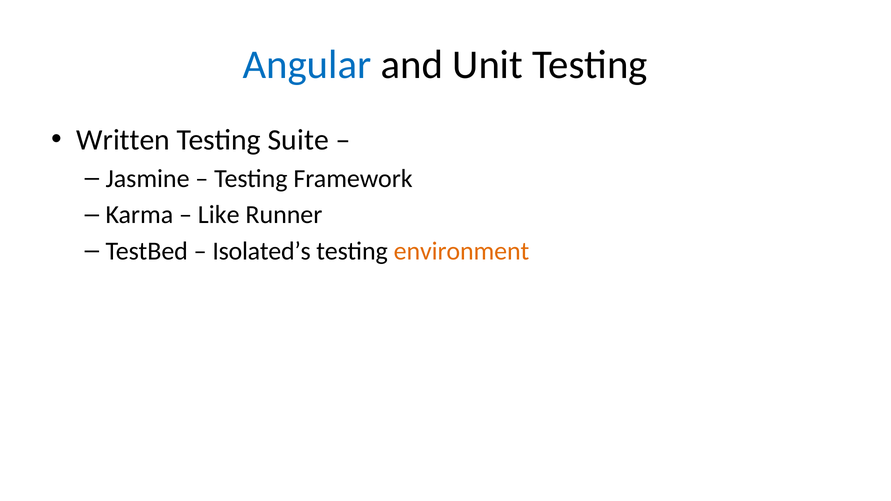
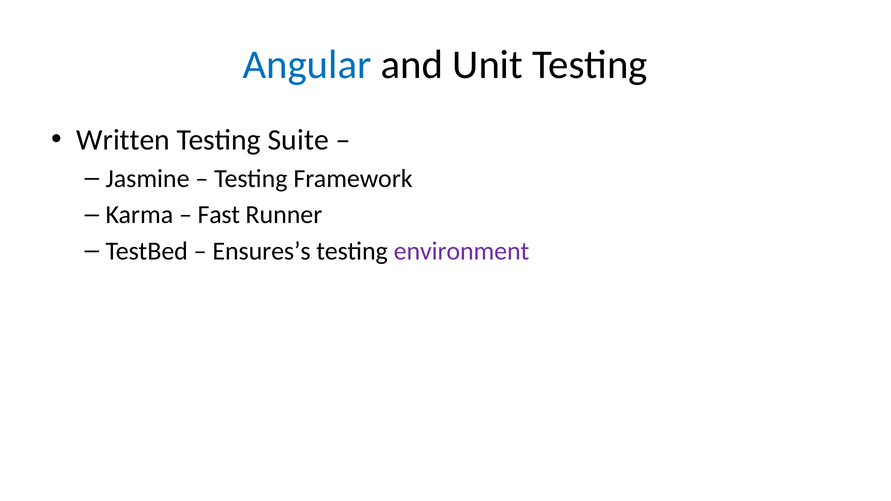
Like: Like -> Fast (219, 215)
Isolated’s: Isolated’s -> Ensures’s (262, 251)
environment colour: orange -> purple (461, 251)
